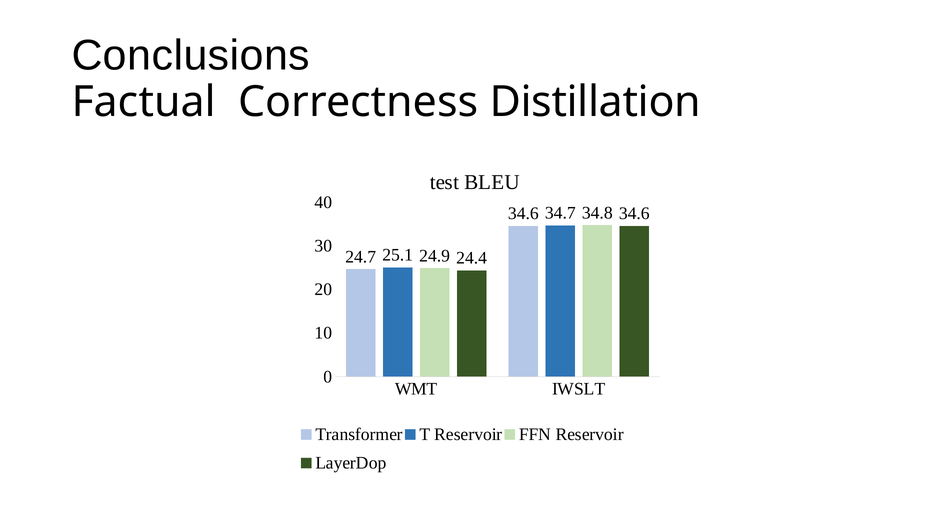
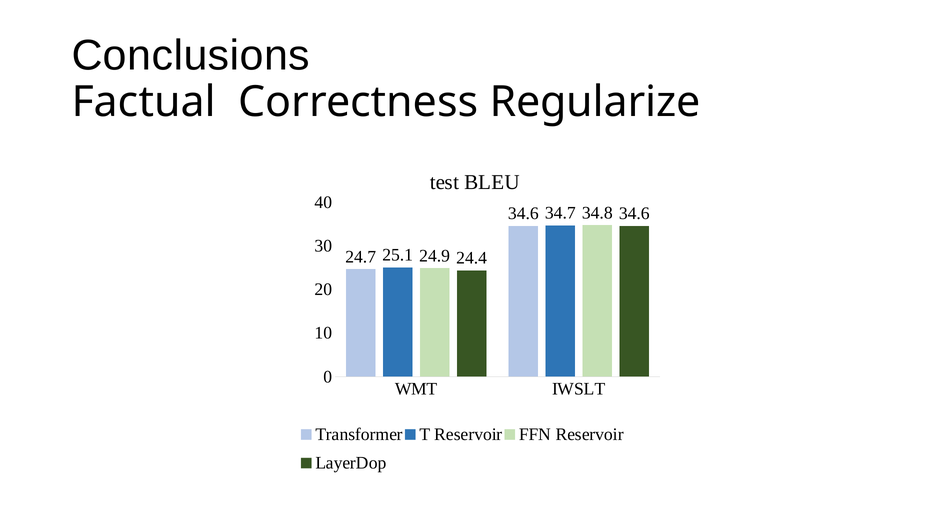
Distillation: Distillation -> Regularize (595, 102)
